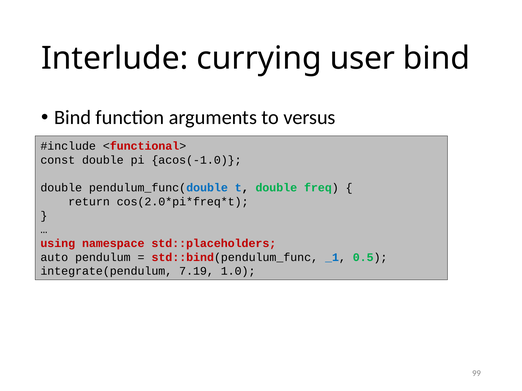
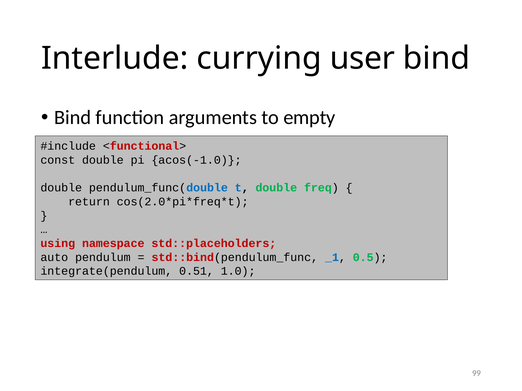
versus: versus -> empty (309, 118)
7.19: 7.19 -> 0.51 (197, 271)
